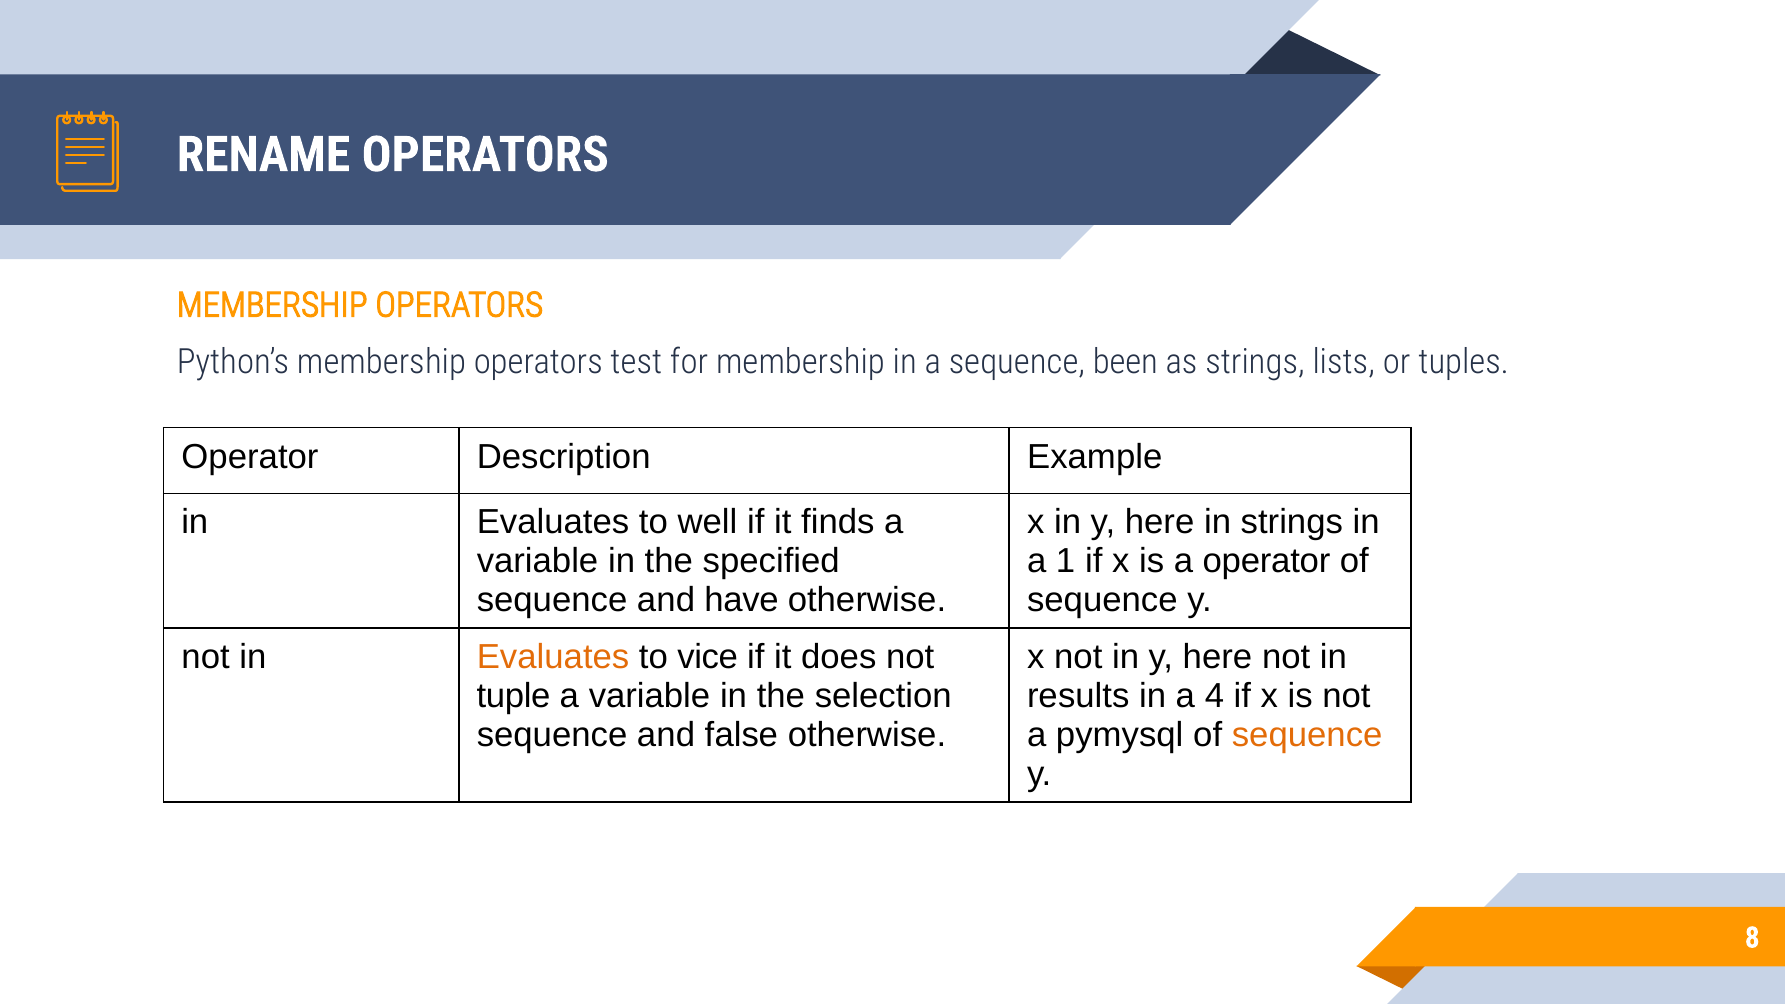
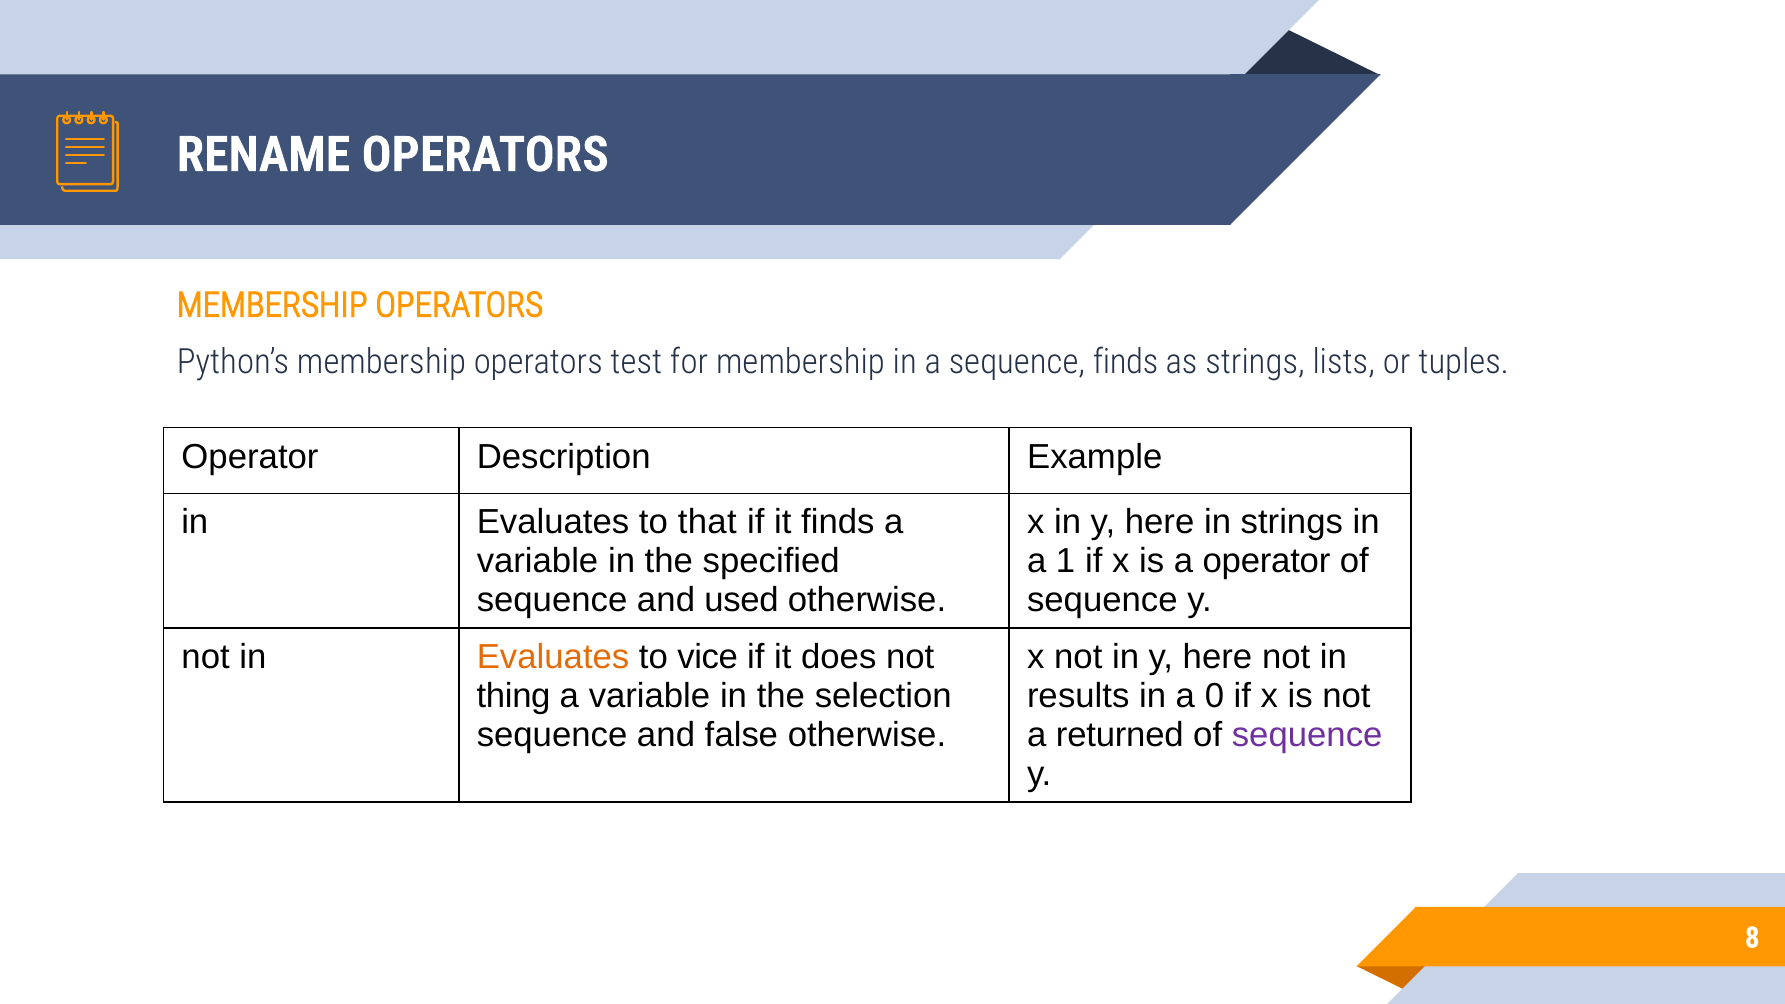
sequence been: been -> finds (1126, 362)
well: well -> that (707, 522)
have: have -> used (742, 600)
tuple: tuple -> thing (514, 696)
4: 4 -> 0 (1214, 696)
pymysql: pymysql -> returned (1120, 735)
sequence colour: orange -> purple (1307, 735)
